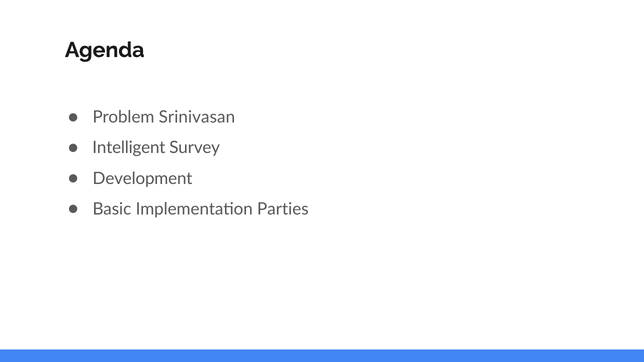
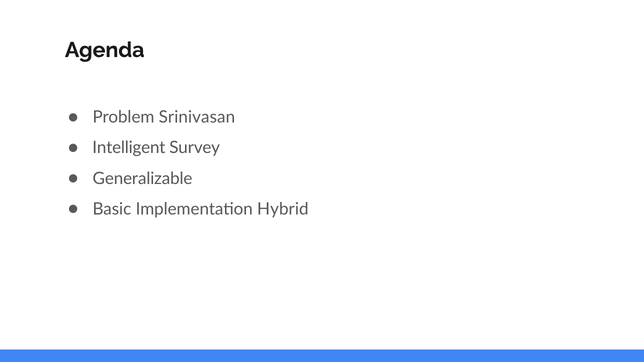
Development: Development -> Generalizable (143, 179)
Parties: Parties -> Hybrid (283, 209)
